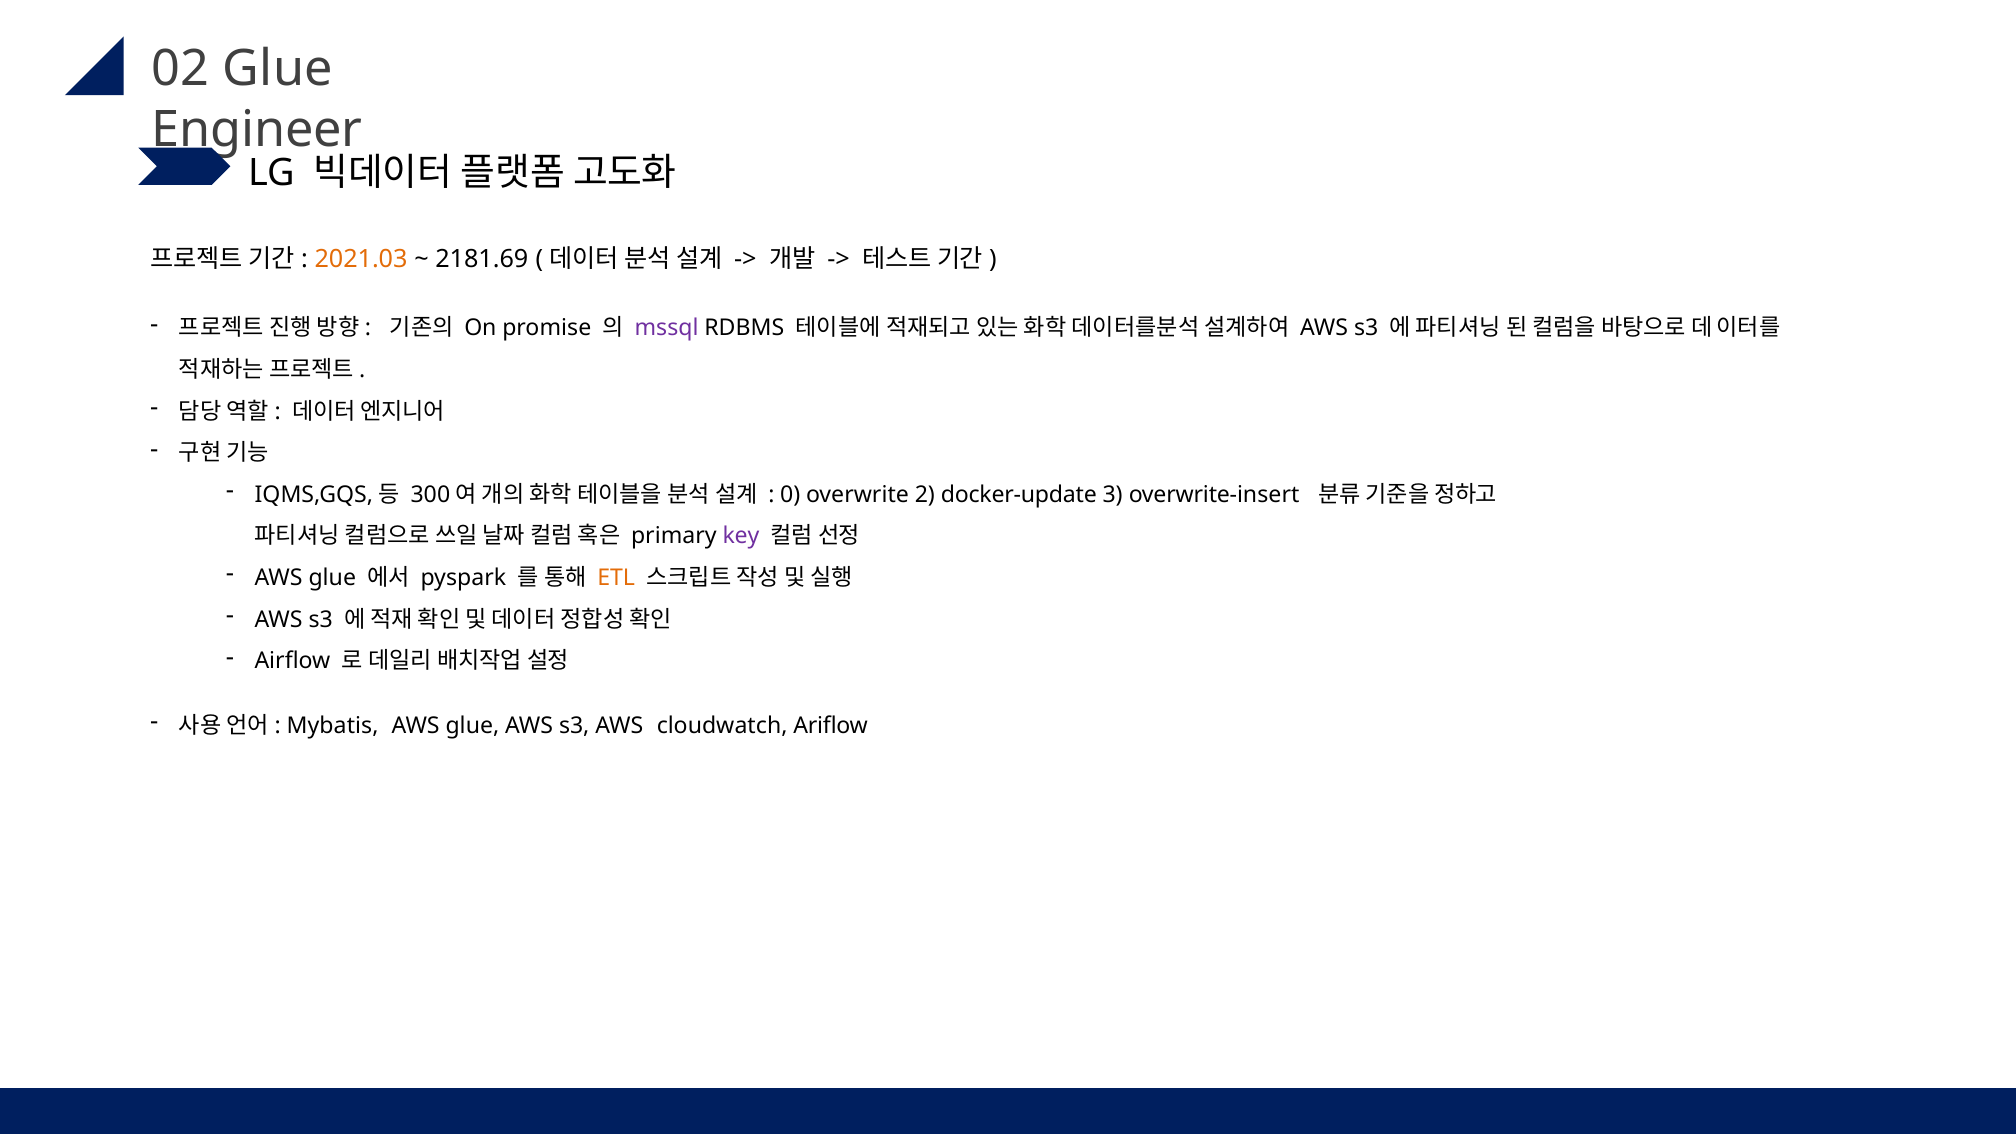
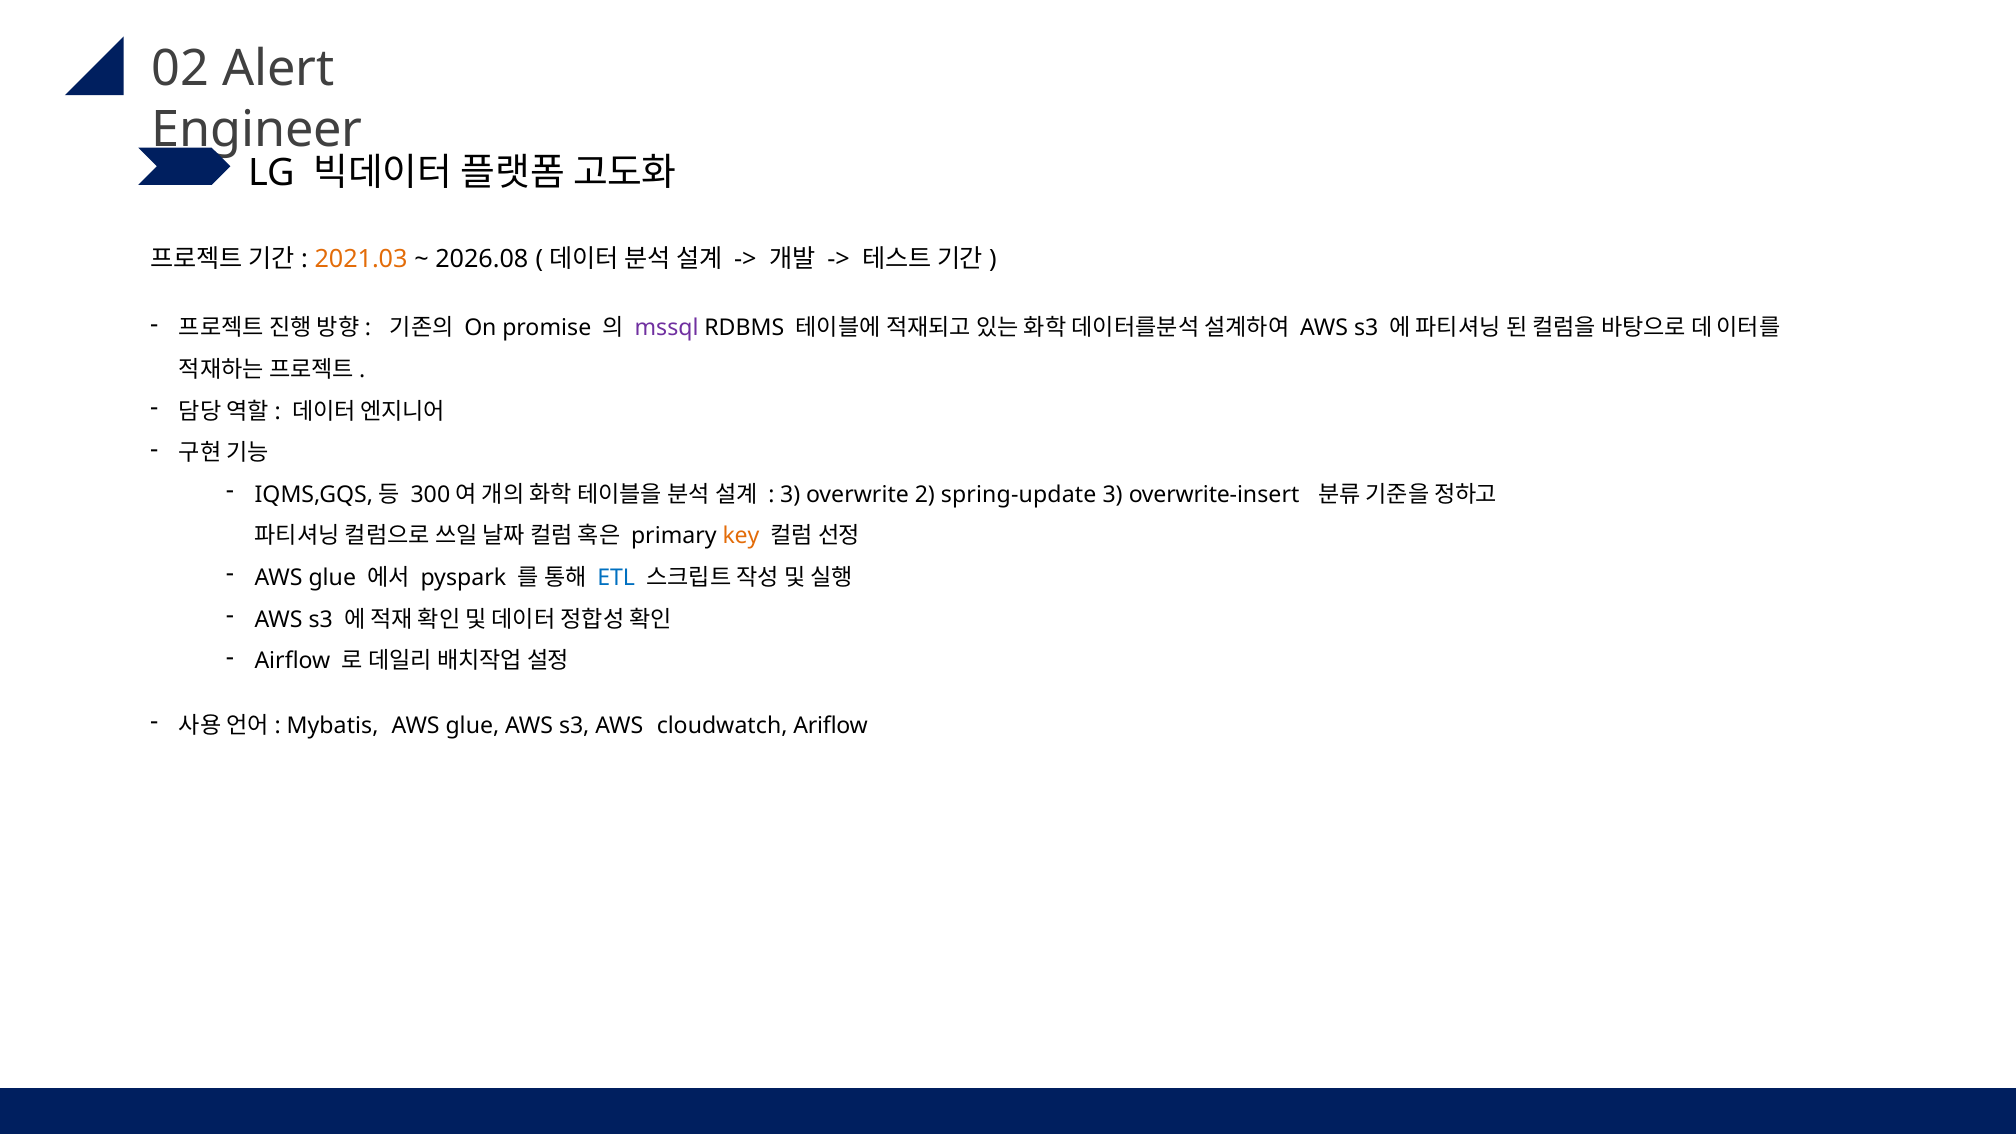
02 Glue: Glue -> Alert (278, 69)
2181.69: 2181.69 -> 2026.08 (482, 260)
0: 0 -> 3 (790, 495)
docker-update: docker-update -> spring-update (1019, 495)
key colour: purple -> orange (741, 536)
ETL colour: orange -> blue (616, 578)
